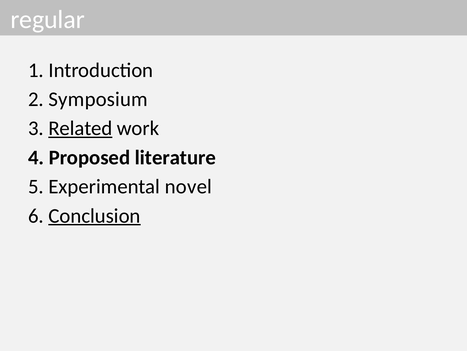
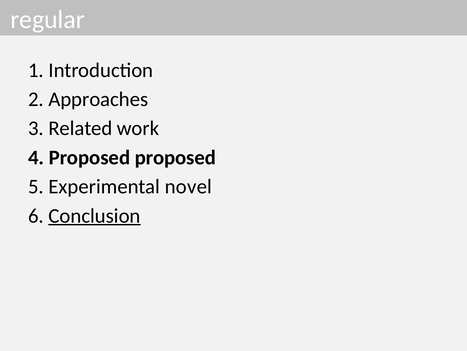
Symposium: Symposium -> Approaches (98, 99)
Related underline: present -> none (80, 128)
Proposed literature: literature -> proposed (175, 157)
